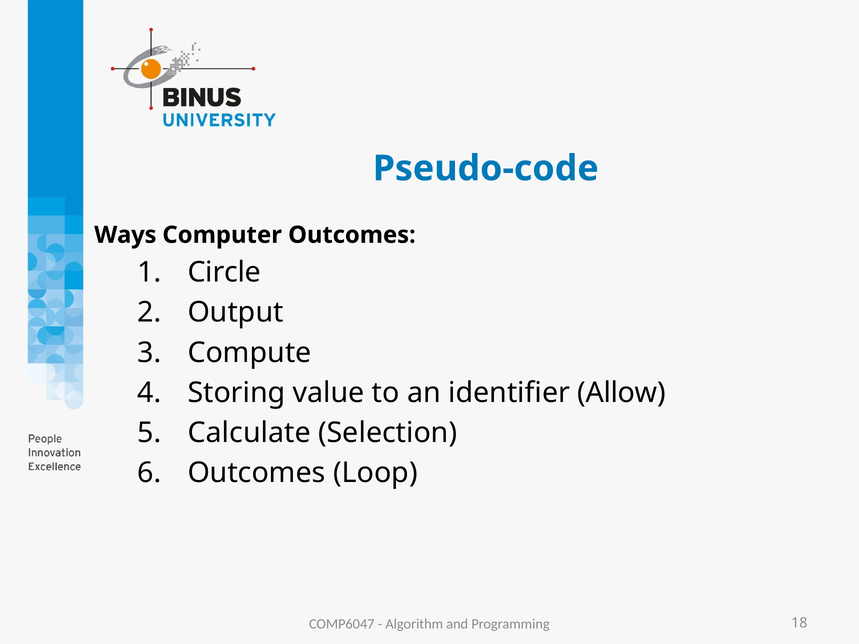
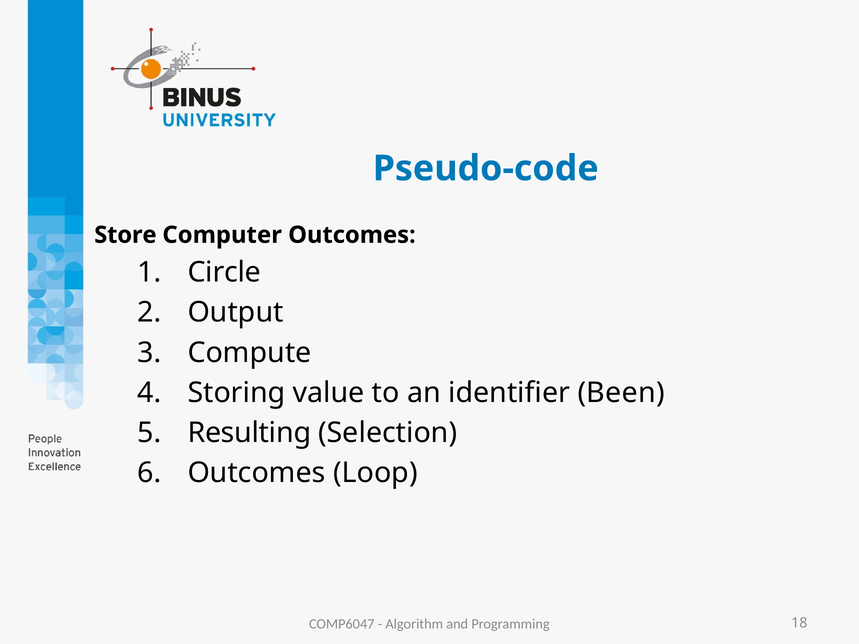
Ways: Ways -> Store (125, 235)
Allow: Allow -> Been (621, 393)
Calculate: Calculate -> Resulting (249, 433)
